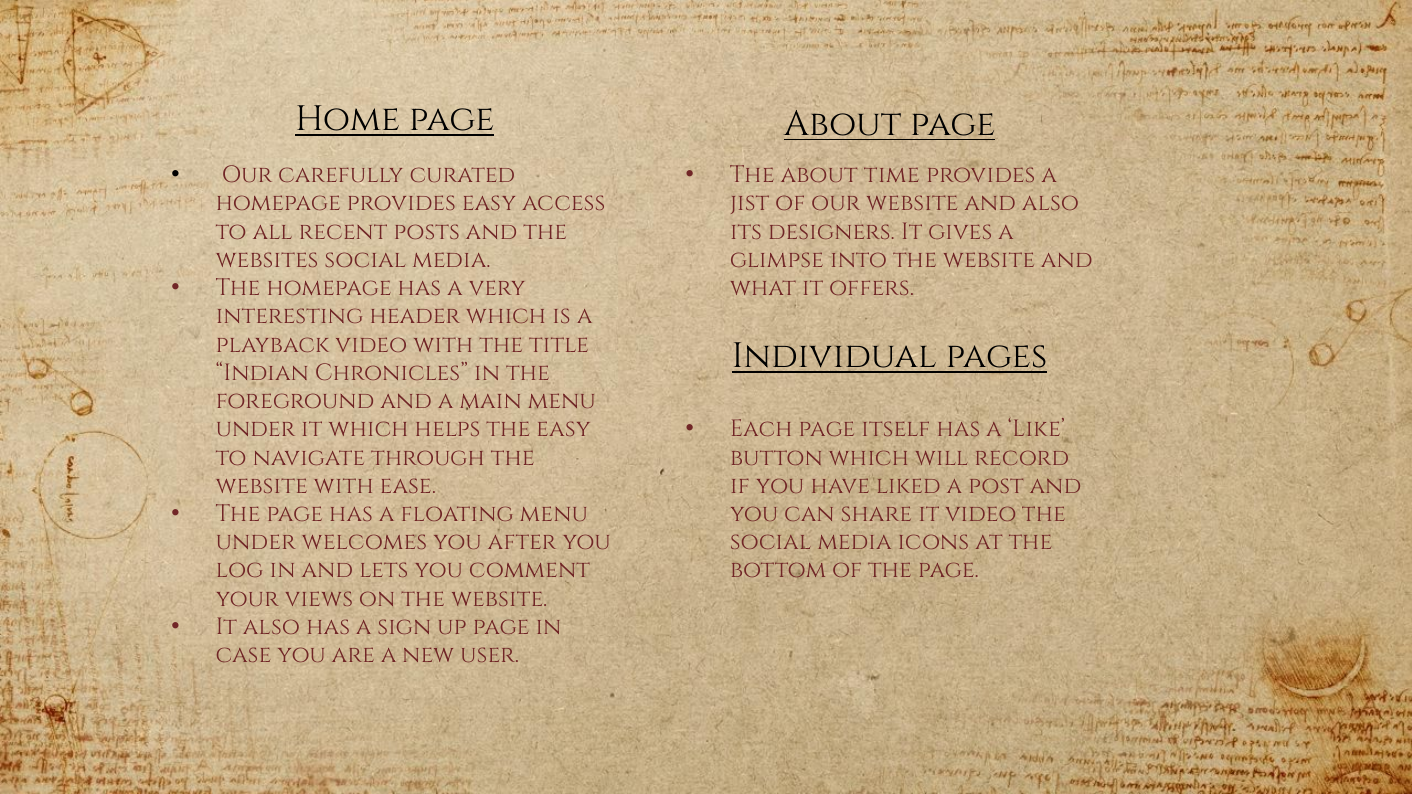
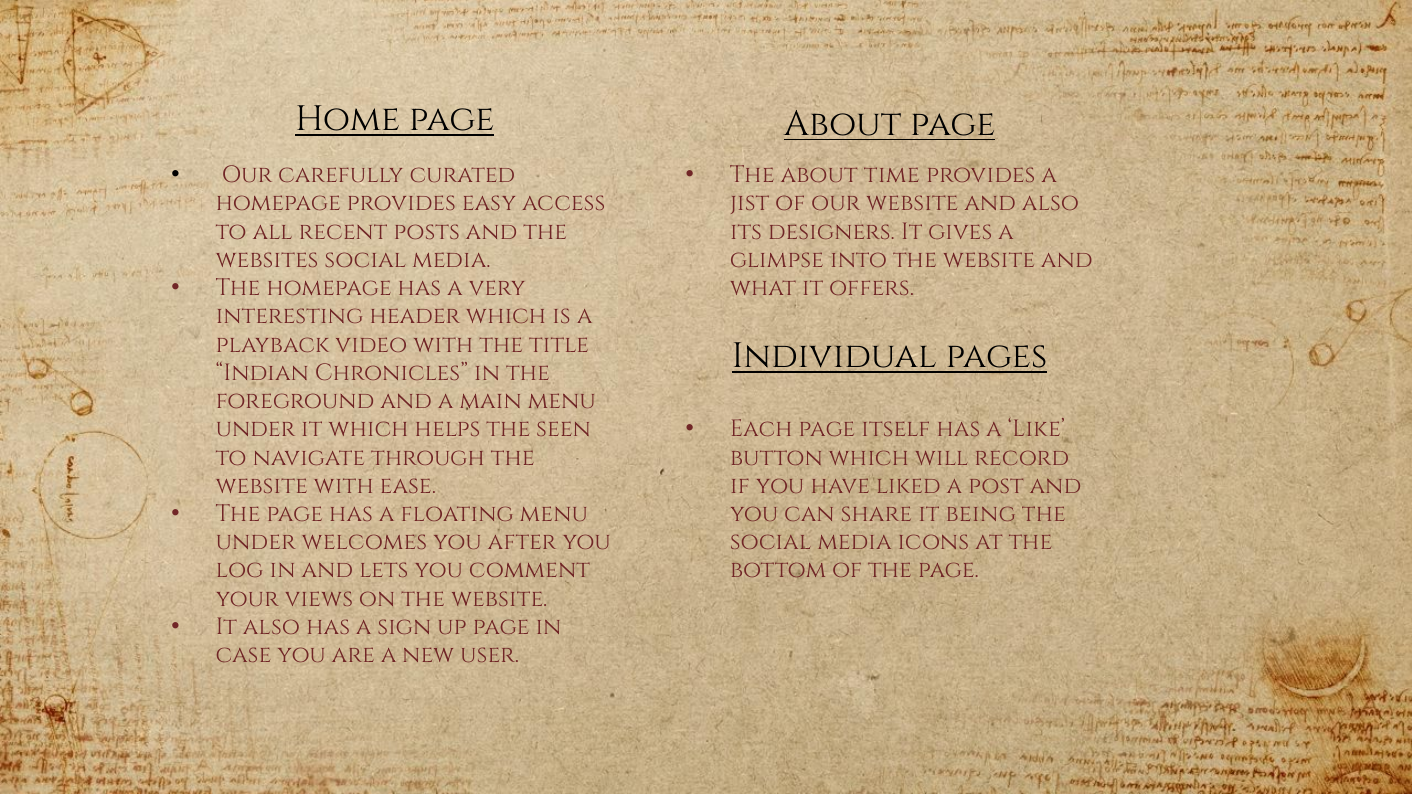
the easy: easy -> seen (564, 429)
it video: video -> being (981, 514)
